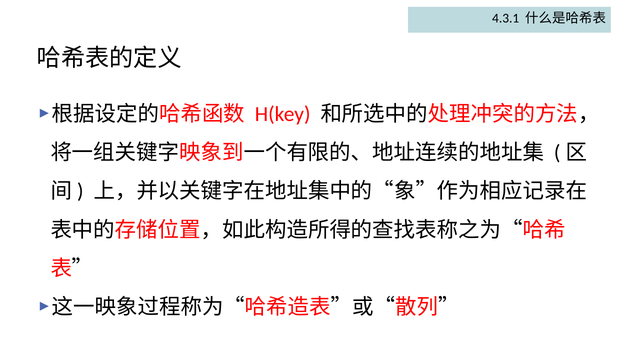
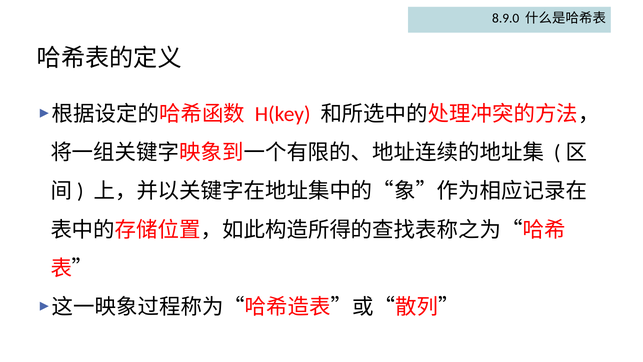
4.3.1: 4.3.1 -> 8.9.0 (506, 18)
